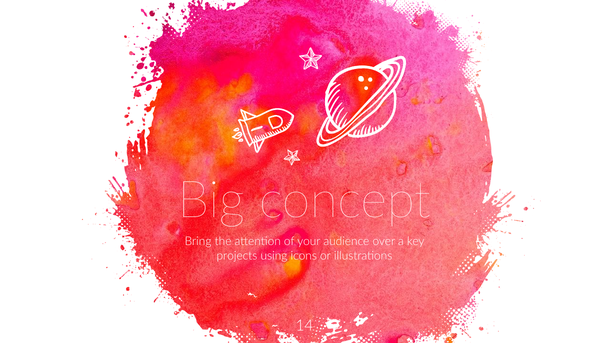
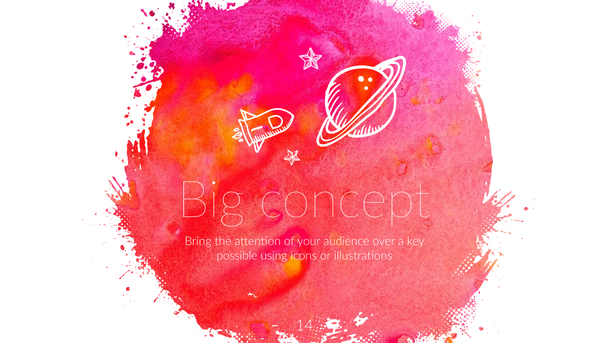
projects: projects -> possible (237, 255)
